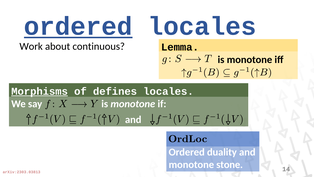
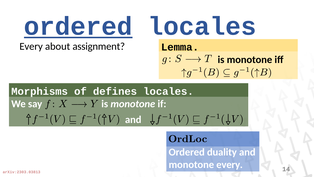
Work: Work -> Every (31, 46)
continuous: continuous -> assignment (99, 46)
Morphisms underline: present -> none (40, 91)
monotone stone: stone -> every (230, 164)
